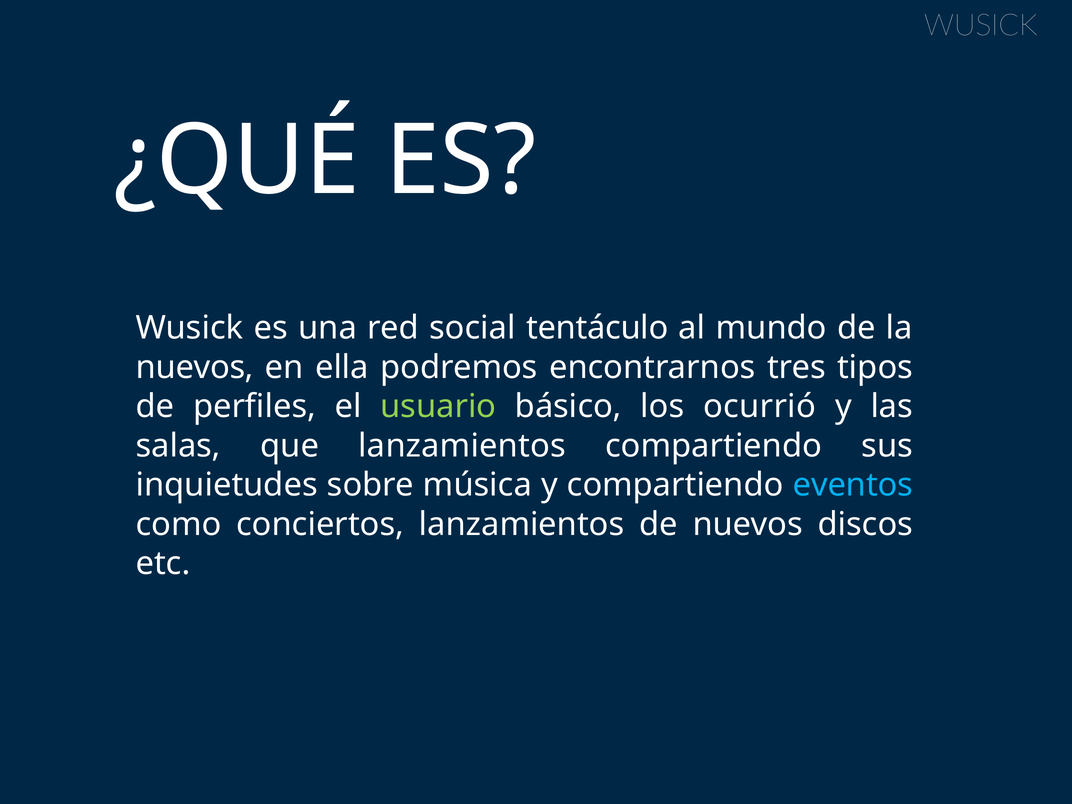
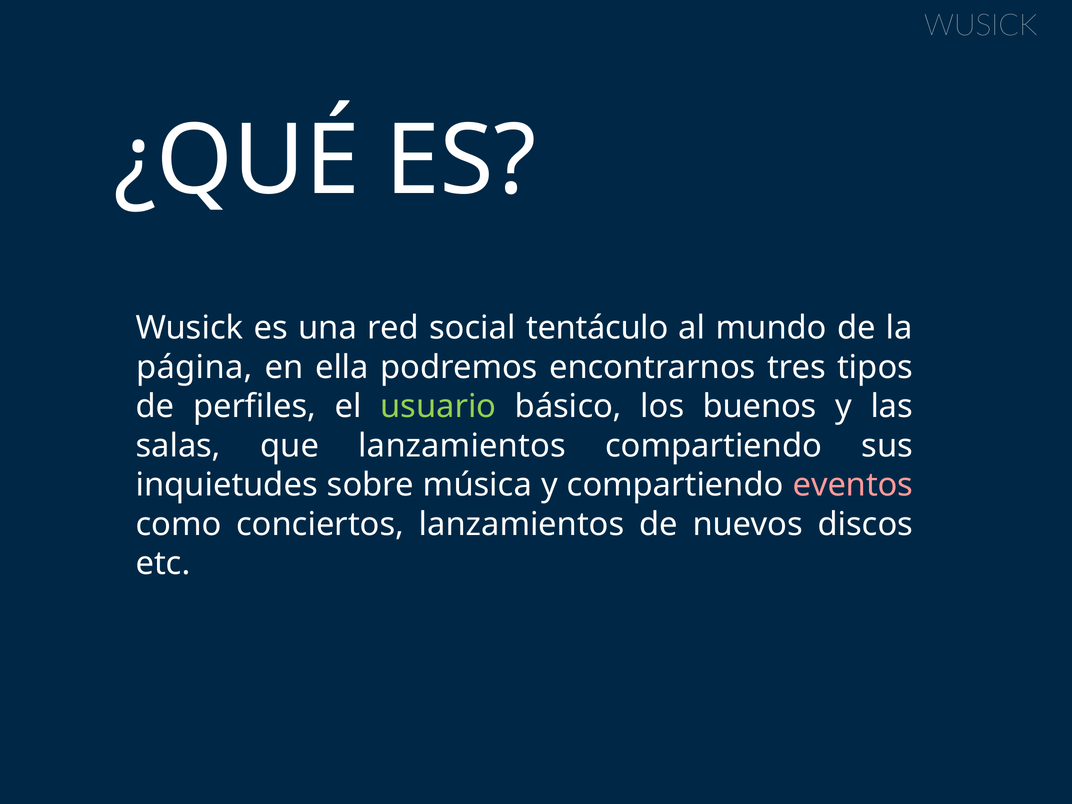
nuevos: nuevos -> página (194, 367)
ocurrió: ocurrió -> buenos (760, 406)
eventos colour: light blue -> pink (853, 485)
